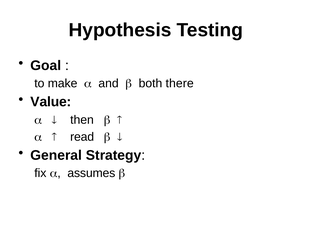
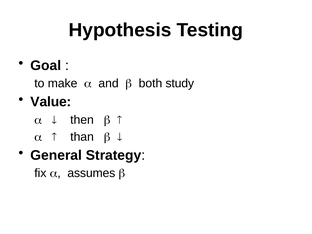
there: there -> study (180, 83)
read: read -> than (82, 137)
